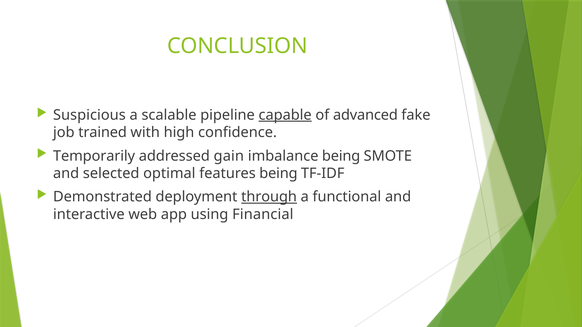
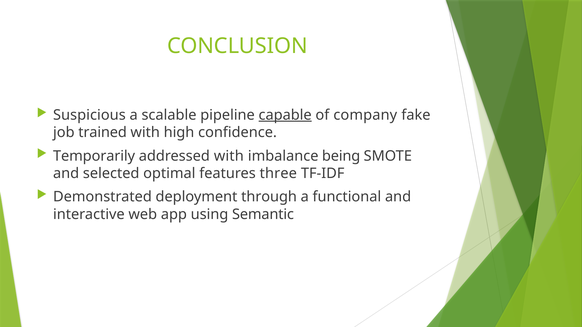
advanced: advanced -> company (365, 115)
addressed gain: gain -> with (229, 156)
features being: being -> three (278, 174)
through underline: present -> none (269, 197)
Financial: Financial -> Semantic (263, 215)
